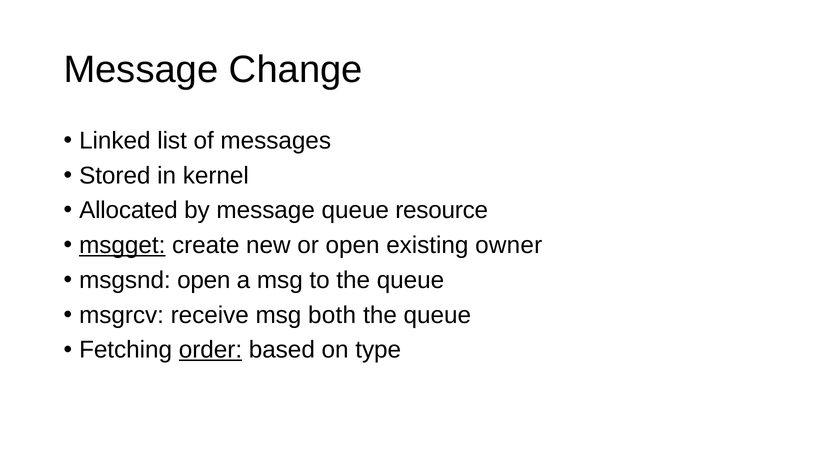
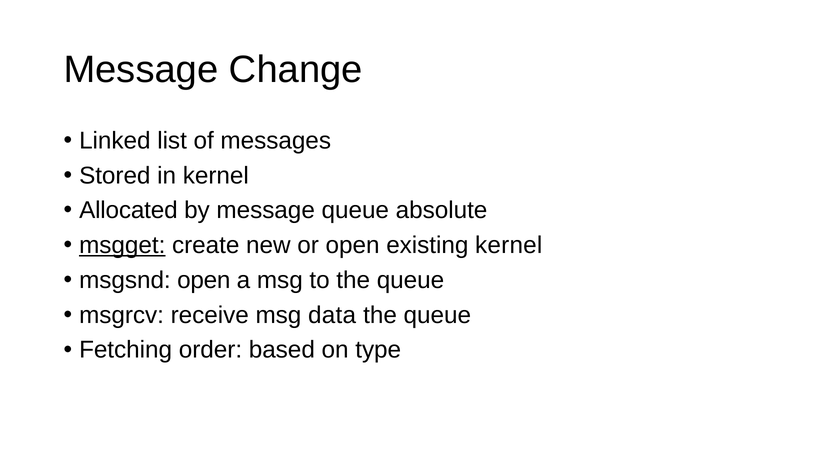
resource: resource -> absolute (442, 211)
existing owner: owner -> kernel (509, 246)
both: both -> data (332, 315)
order underline: present -> none (210, 350)
